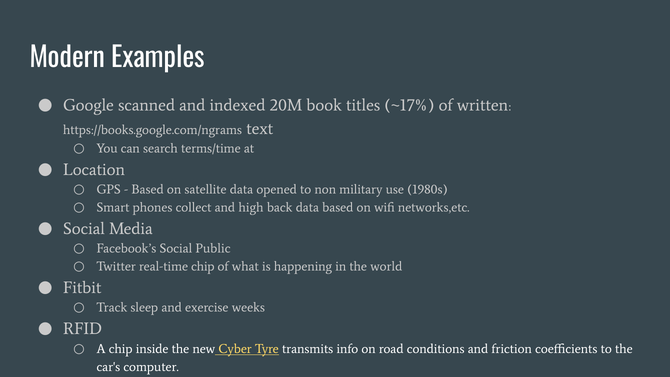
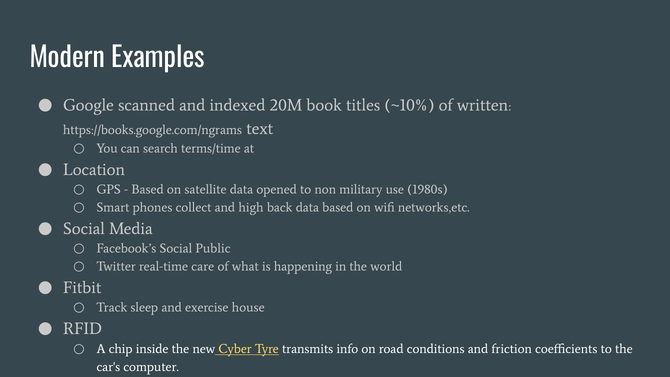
~17%: ~17% -> ~10% (409, 105)
real-time chip: chip -> care (203, 266)
weeks: weeks -> house (248, 308)
